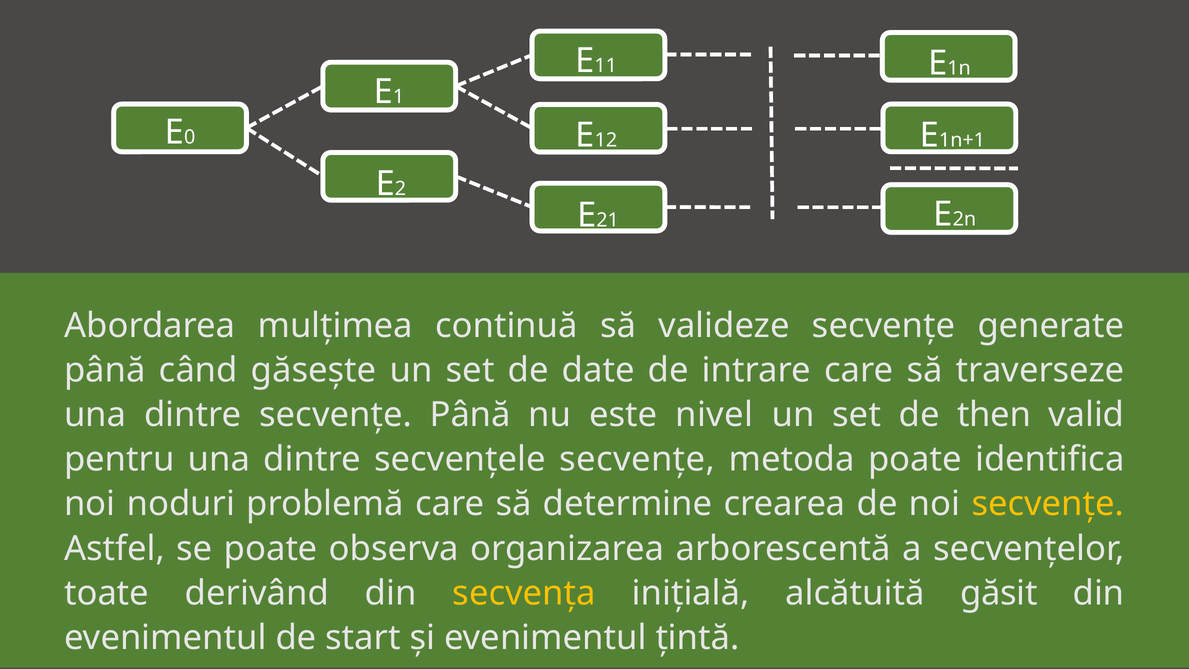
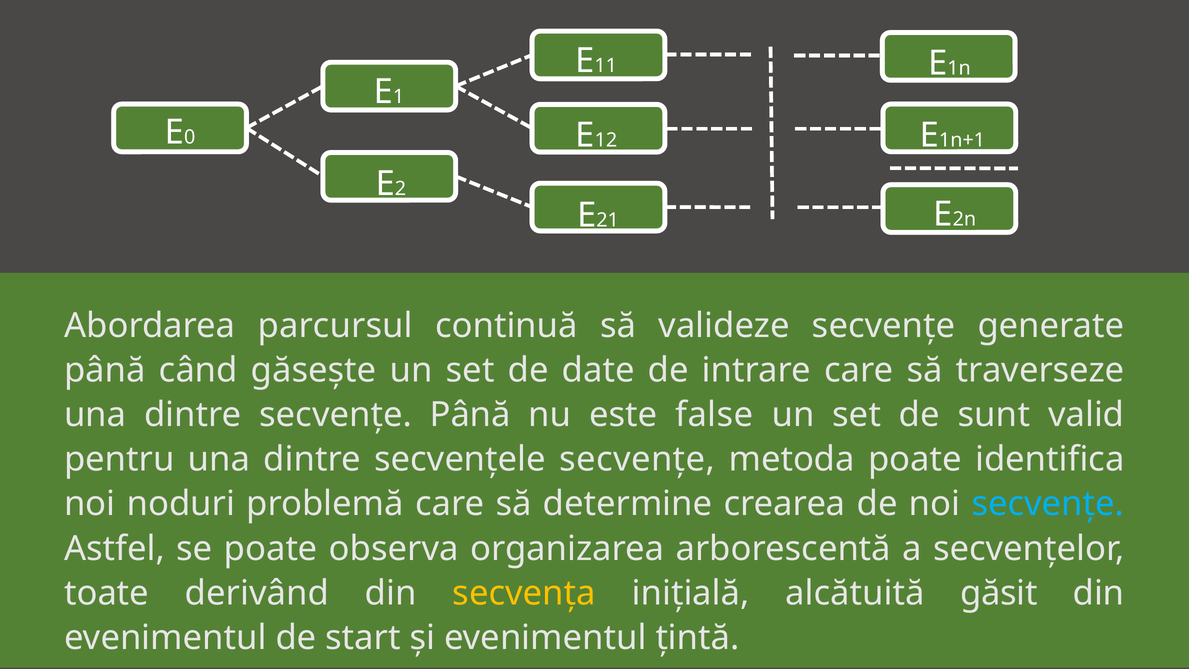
mulțimea: mulțimea -> parcursul (335, 326)
nivel: nivel -> false (714, 415)
then: then -> sunt (994, 415)
secvențe colour: yellow -> light blue (1048, 504)
